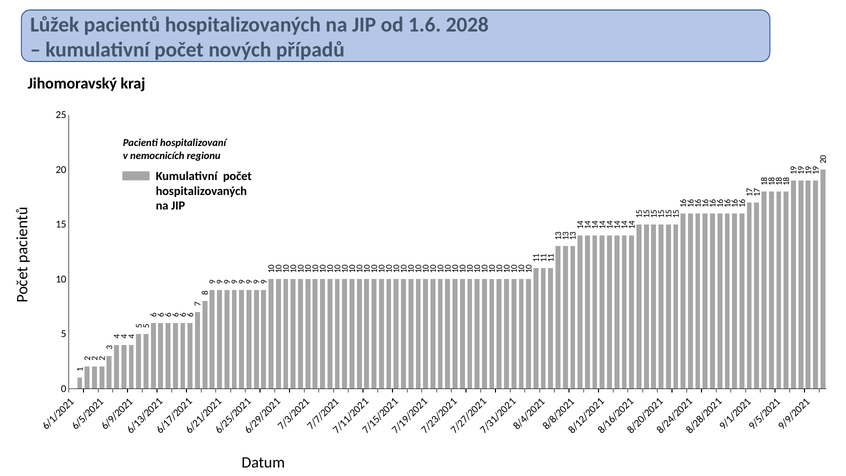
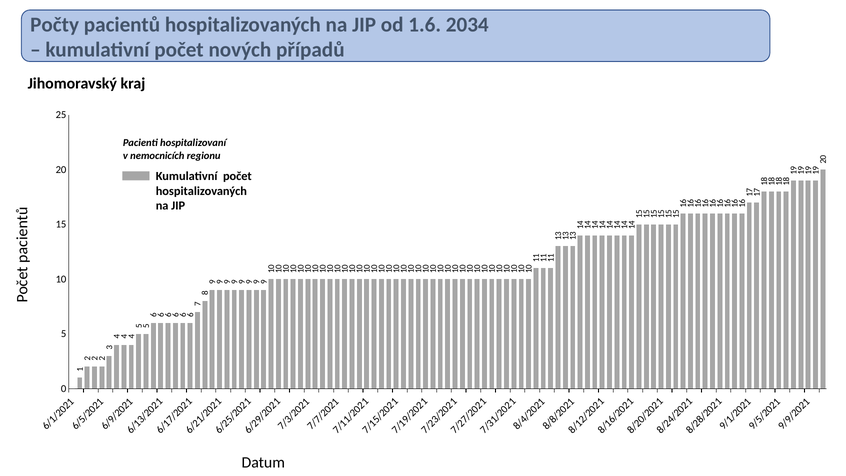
Lůžek: Lůžek -> Počty (55, 25)
2028: 2028 -> 2034 (467, 25)
